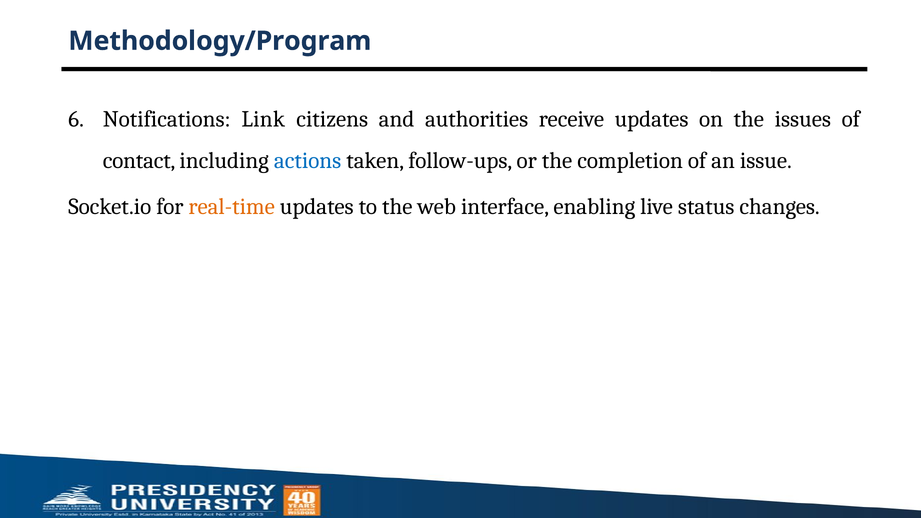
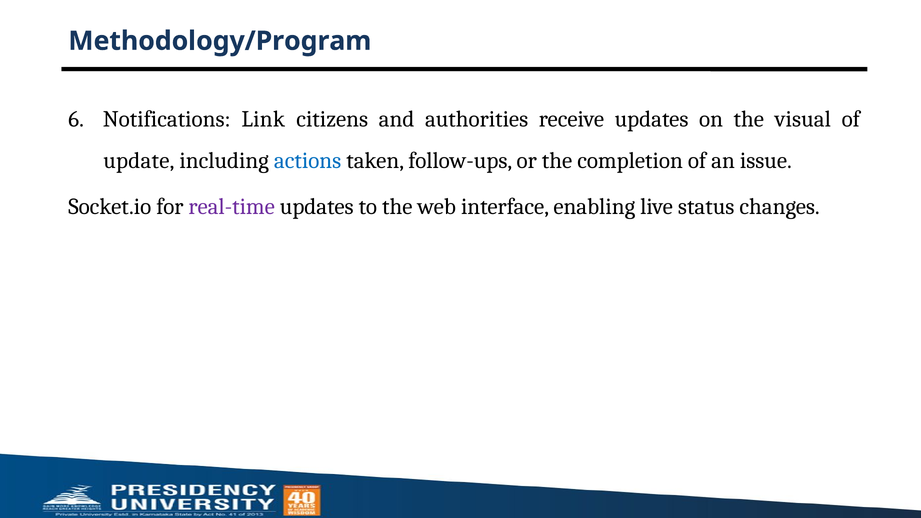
issues: issues -> visual (803, 119)
contact: contact -> update (139, 160)
real-time colour: orange -> purple (232, 207)
